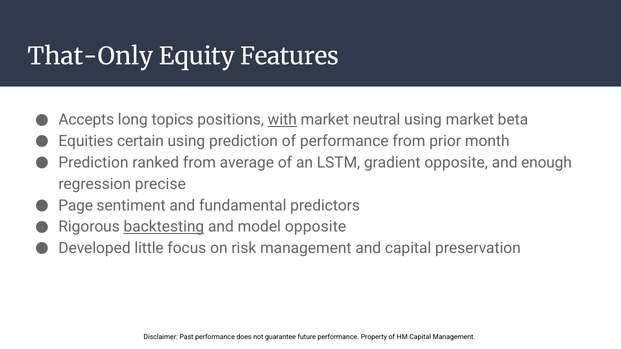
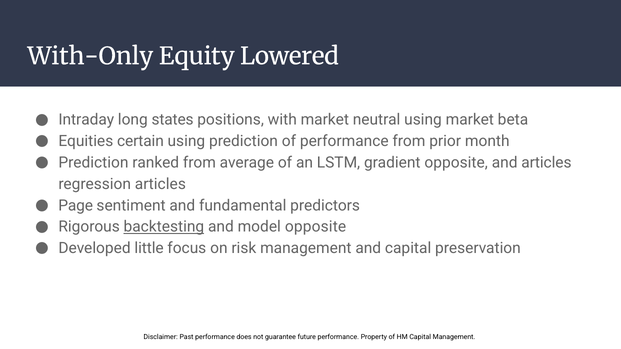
That-Only: That-Only -> With-Only (90, 56)
Features: Features -> Lowered (289, 56)
Accepts: Accepts -> Intraday (86, 120)
topics: topics -> states (173, 120)
with underline: present -> none (282, 120)
and enough: enough -> articles (546, 163)
regression precise: precise -> articles (160, 184)
